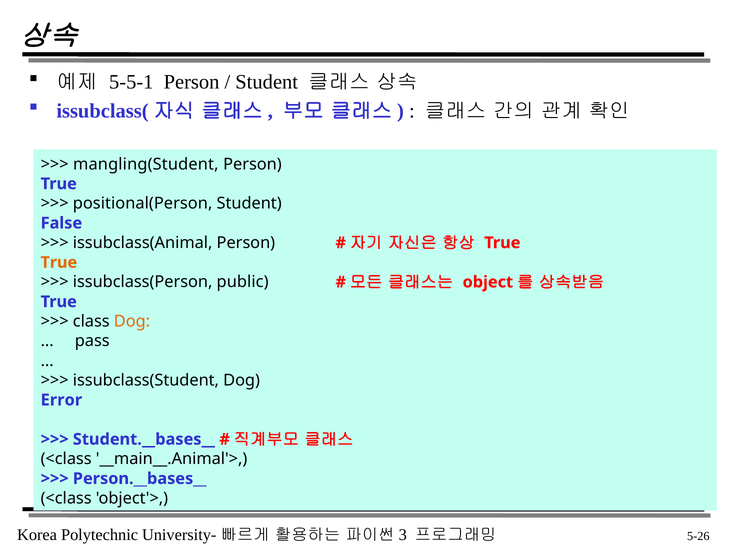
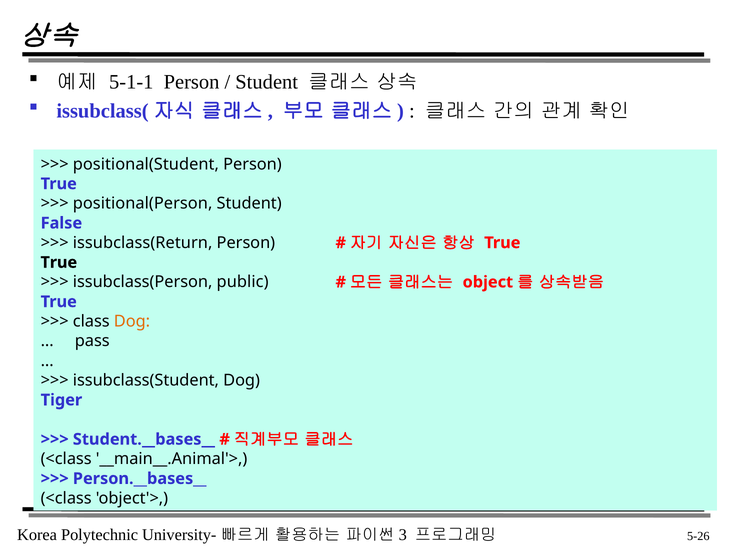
5-5-1: 5-5-1 -> 5-1-1 (131, 82)
mangling(Student: mangling(Student -> positional(Student (146, 164)
issubclass(Animal: issubclass(Animal -> issubclass(Return (143, 243)
True colour: orange -> black (59, 262)
Error: Error -> Tiger (61, 400)
